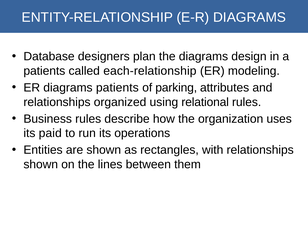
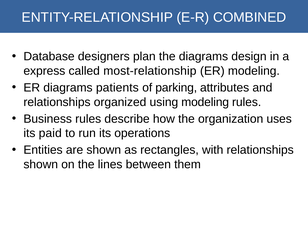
E-R DIAGRAMS: DIAGRAMS -> COMBINED (250, 17)
patients: patients -> express (44, 71)
each-relationship: each-relationship -> most-relationship (150, 71)
using relational: relational -> modeling (205, 102)
